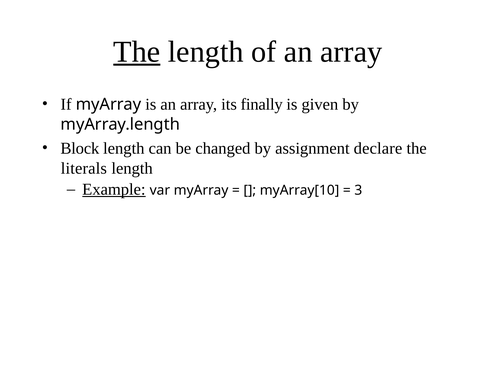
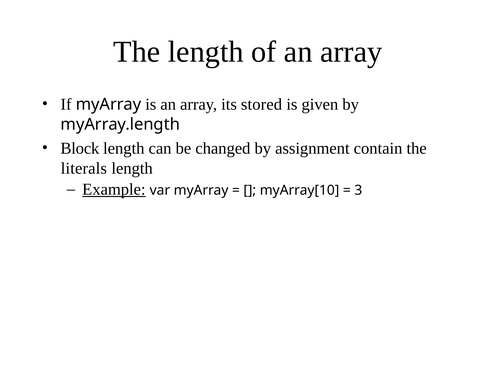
The underline: present -> none (137, 52)
finally: finally -> stored (262, 105)
declare: declare -> contain (378, 148)
